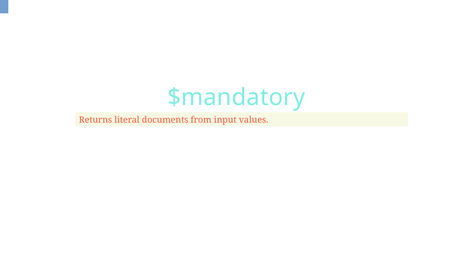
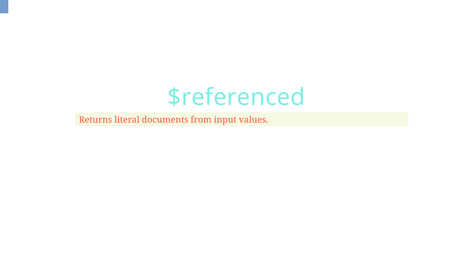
$mandatory: $mandatory -> $referenced (236, 97)
